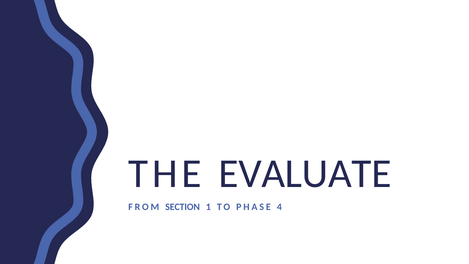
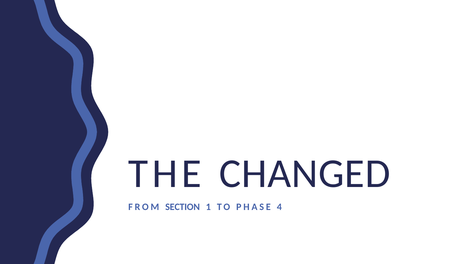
EVALUATE: EVALUATE -> CHANGED (305, 173)
